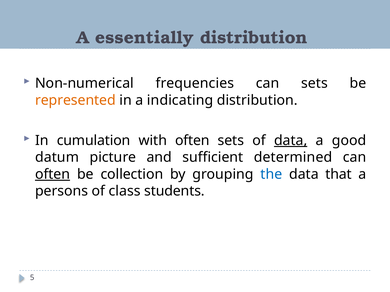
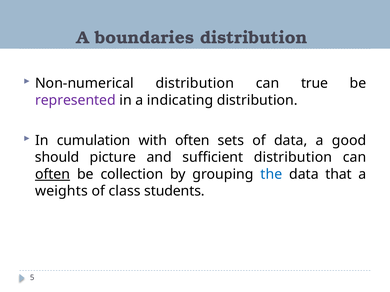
essentially: essentially -> boundaries (144, 38)
Non-numerical frequencies: frequencies -> distribution (195, 84)
can sets: sets -> true (315, 84)
represented colour: orange -> purple (75, 100)
data underline: present -> none (291, 141)
datum: datum -> should (57, 158)
sufficient determined: determined -> distribution (293, 158)
persons: persons -> weights (61, 191)
